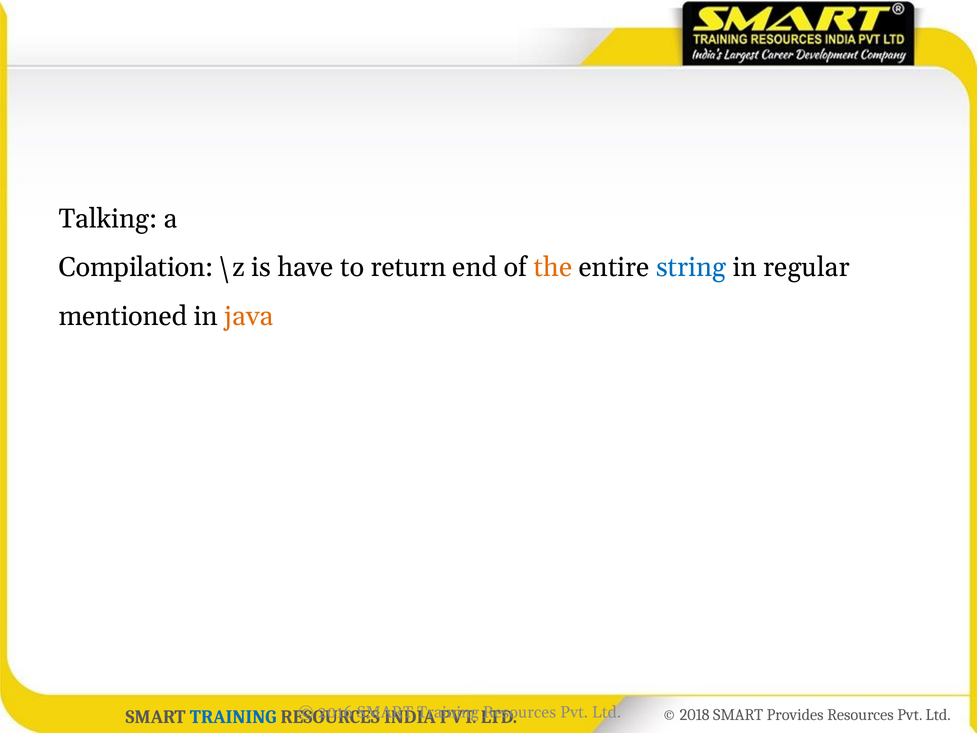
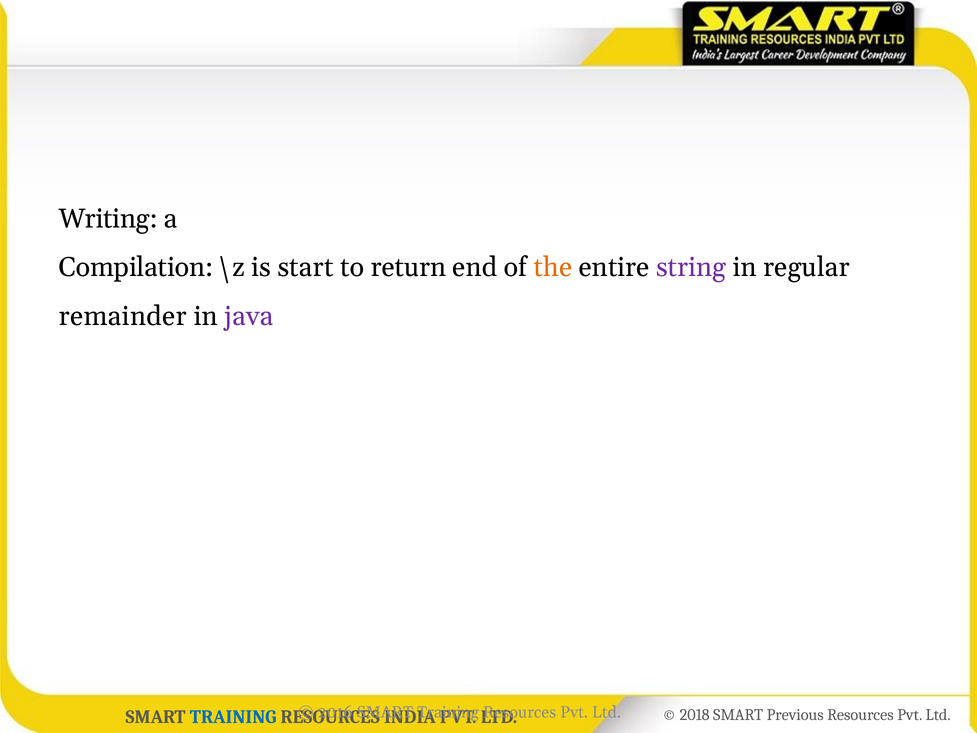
Talking: Talking -> Writing (108, 218)
have: have -> start (305, 267)
string colour: blue -> purple (691, 267)
mentioned: mentioned -> remainder (123, 316)
java colour: orange -> purple (249, 316)
Provides: Provides -> Previous (795, 715)
